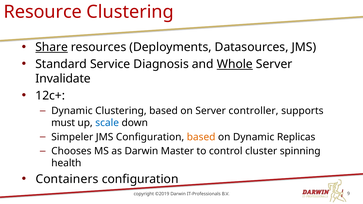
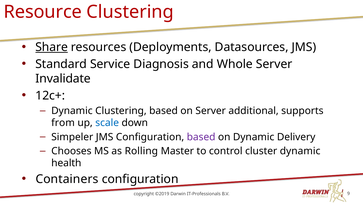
Whole underline: present -> none (235, 64)
controller: controller -> additional (254, 111)
must: must -> from (63, 123)
based colour: orange -> purple (201, 137)
Replicas: Replicas -> Delivery (296, 137)
as Darwin: Darwin -> Rolling (141, 151)
cluster spinning: spinning -> dynamic (300, 151)
